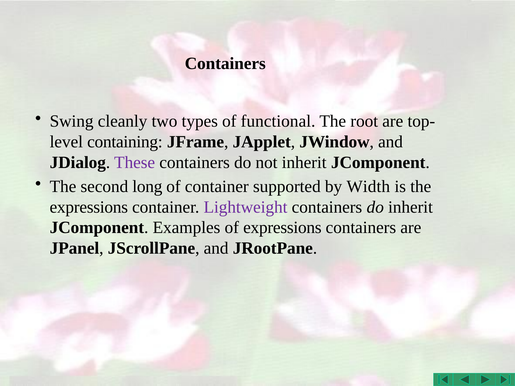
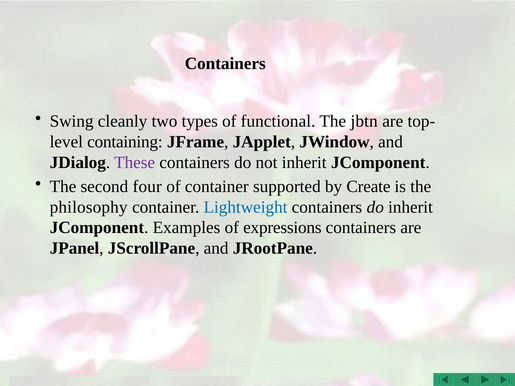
root: root -> jbtn (364, 121)
long: long -> four (147, 187)
Width: Width -> Create (368, 187)
expressions: expressions -> philosophy (89, 207)
Lightweight colour: purple -> blue (246, 207)
